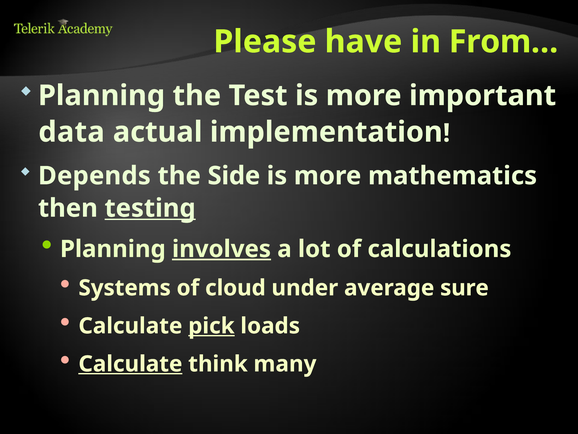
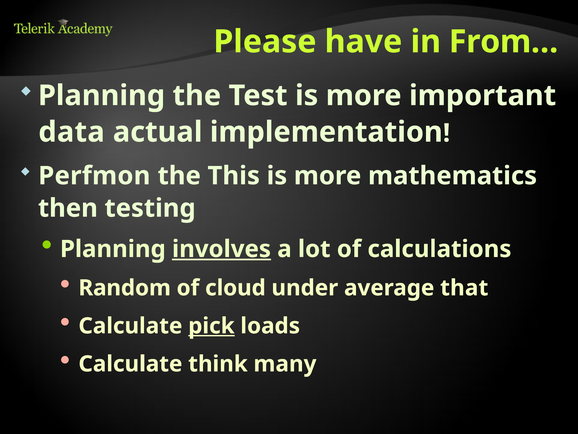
Depends: Depends -> Perfmon (94, 176)
Side: Side -> This (234, 176)
testing underline: present -> none (150, 208)
Systems: Systems -> Random (125, 288)
sure: sure -> that (464, 288)
Calculate underline: present -> none (130, 364)
